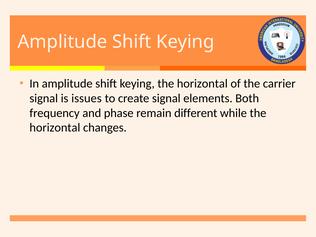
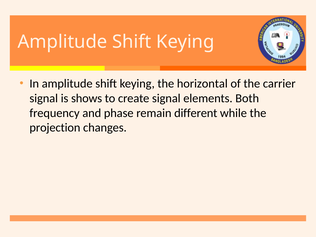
issues: issues -> shows (87, 98)
horizontal: horizontal -> projection (55, 128)
